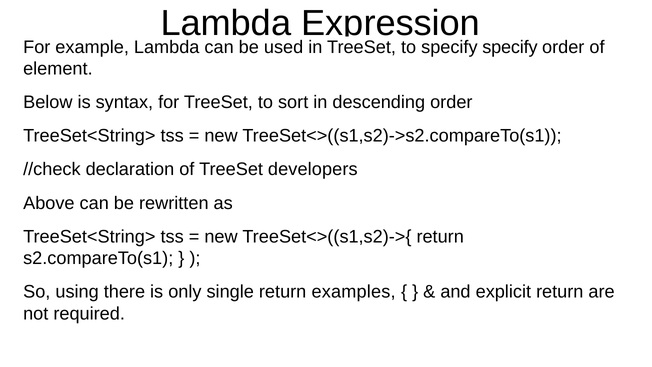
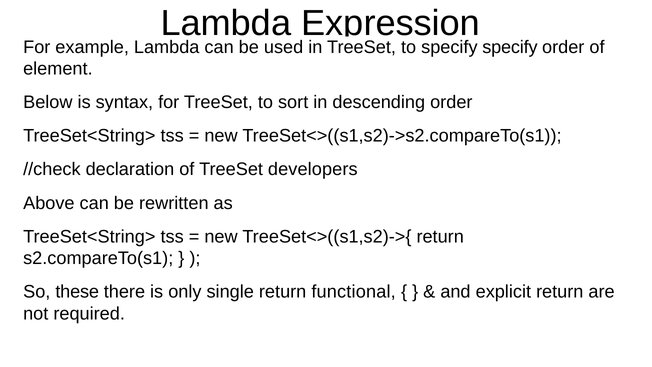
using: using -> these (77, 292)
examples: examples -> functional (354, 292)
